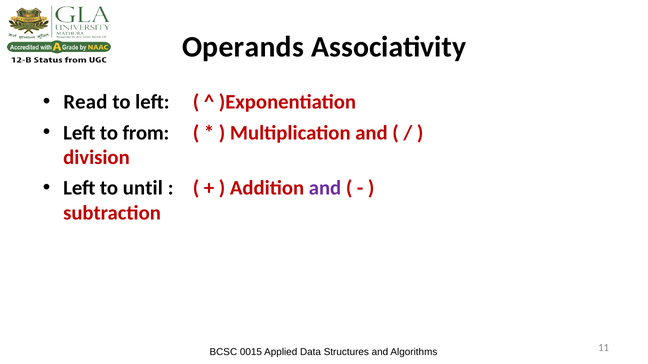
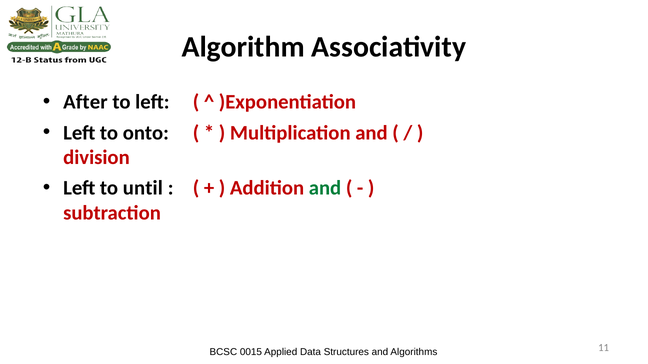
Operands: Operands -> Algorithm (243, 47)
Read: Read -> After (85, 102)
from: from -> onto (146, 133)
and colour: purple -> green (325, 188)
